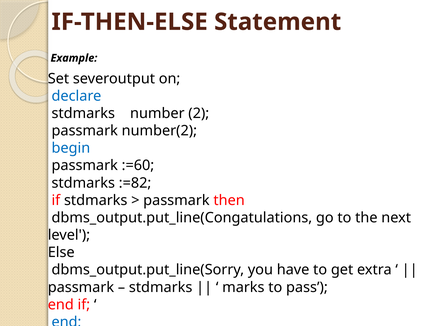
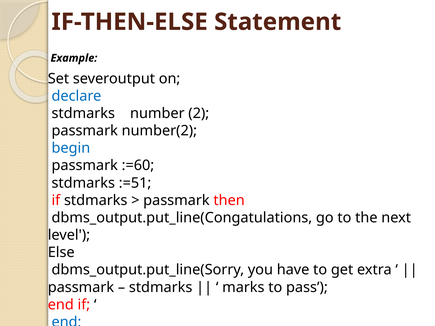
:=82: :=82 -> :=51 (135, 183)
